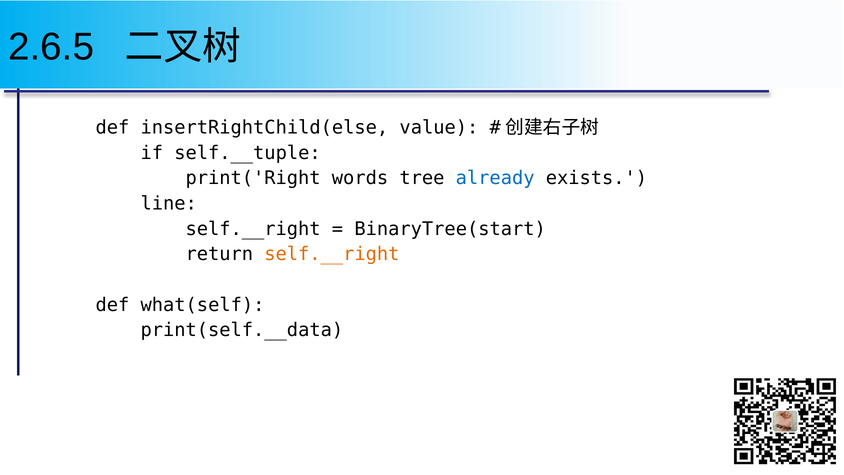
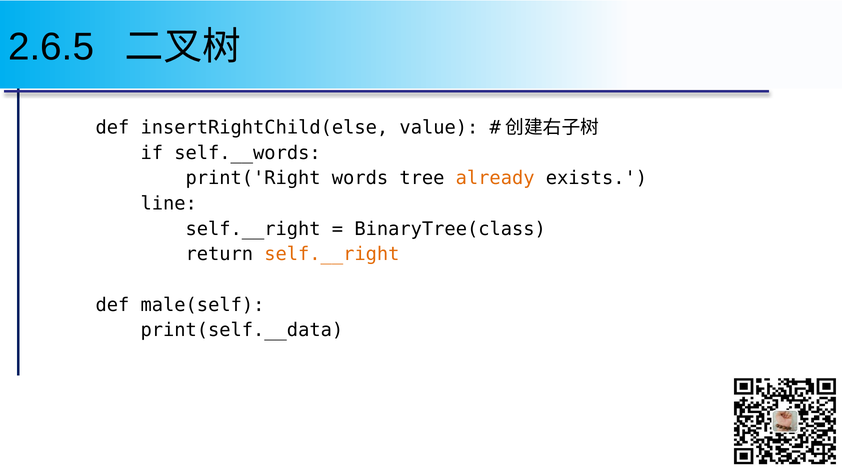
self.__tuple: self.__tuple -> self.__words (247, 153)
already colour: blue -> orange (495, 178)
BinaryTree(start: BinaryTree(start -> BinaryTree(class (450, 229)
what(self: what(self -> male(self (203, 305)
